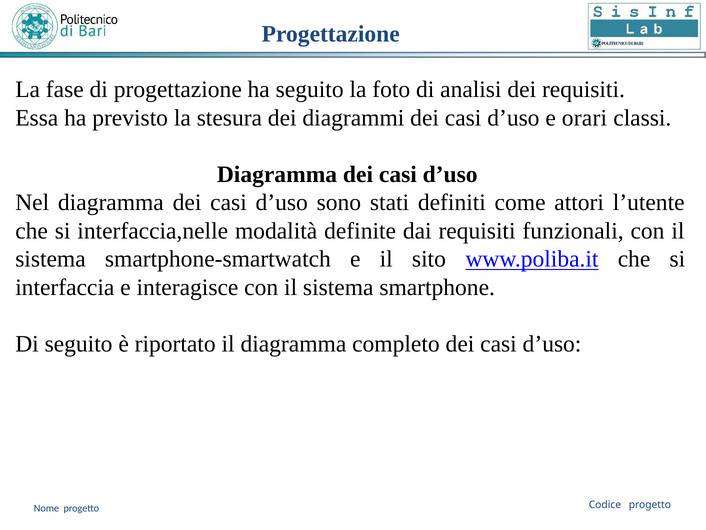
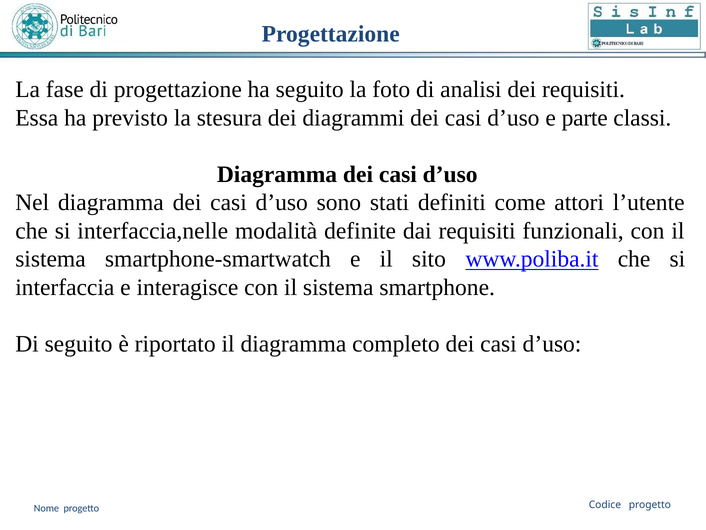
orari: orari -> parte (585, 118)
